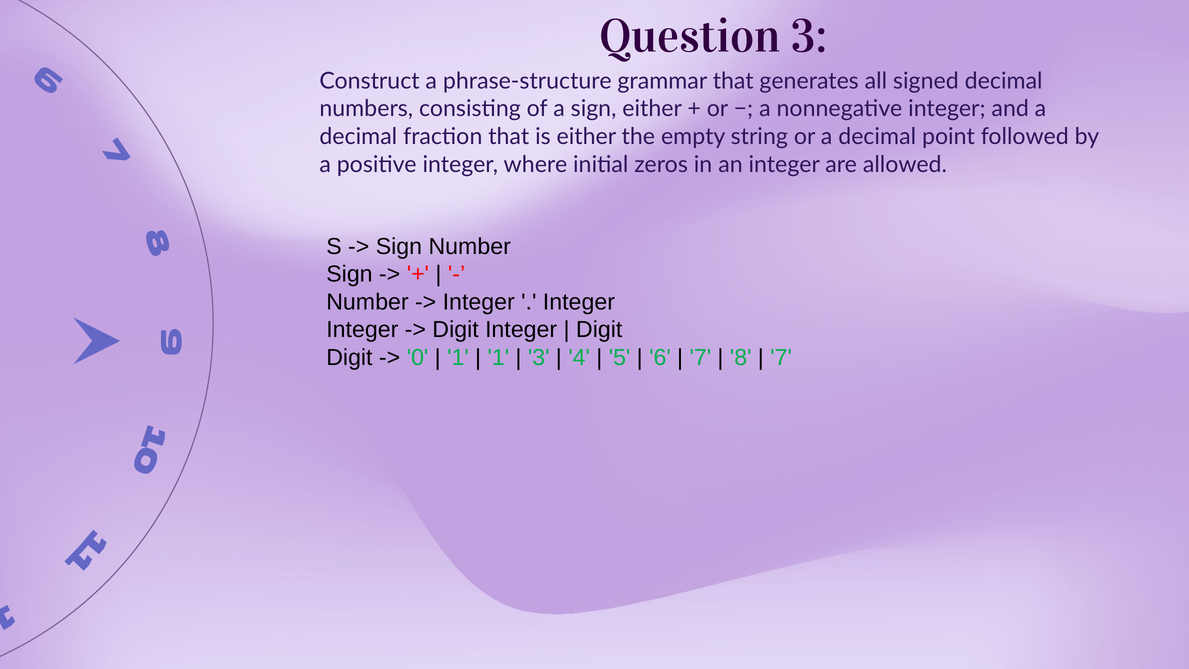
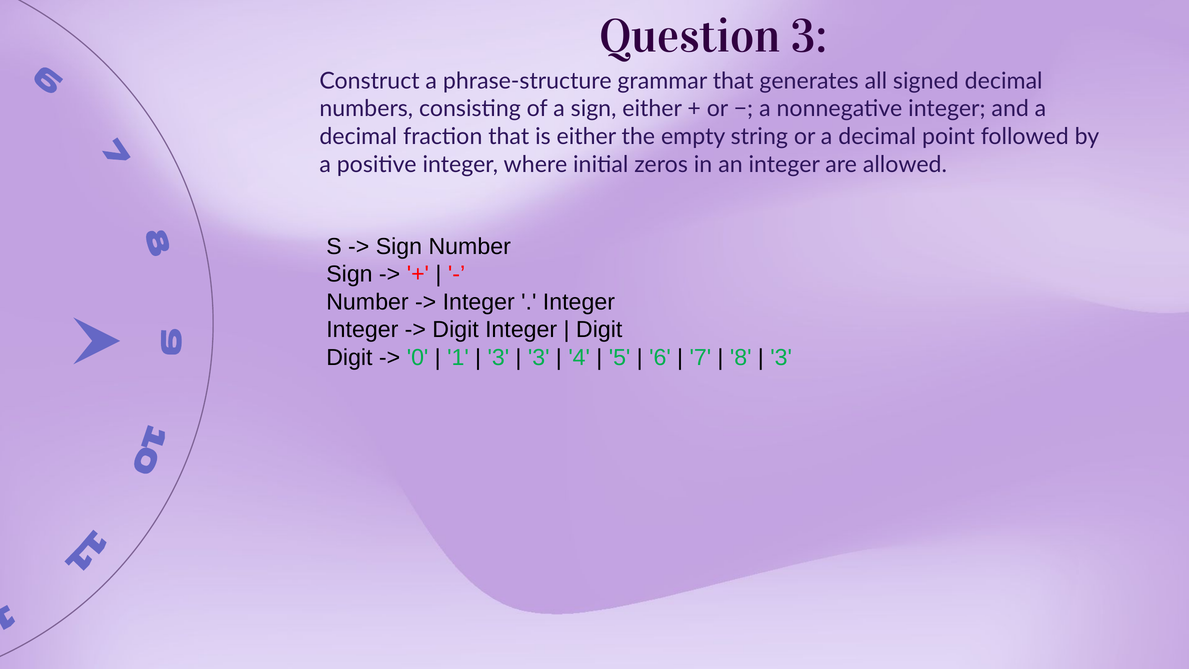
1: 1 -> 3 (498, 358)
7: 7 -> 3 (781, 358)
